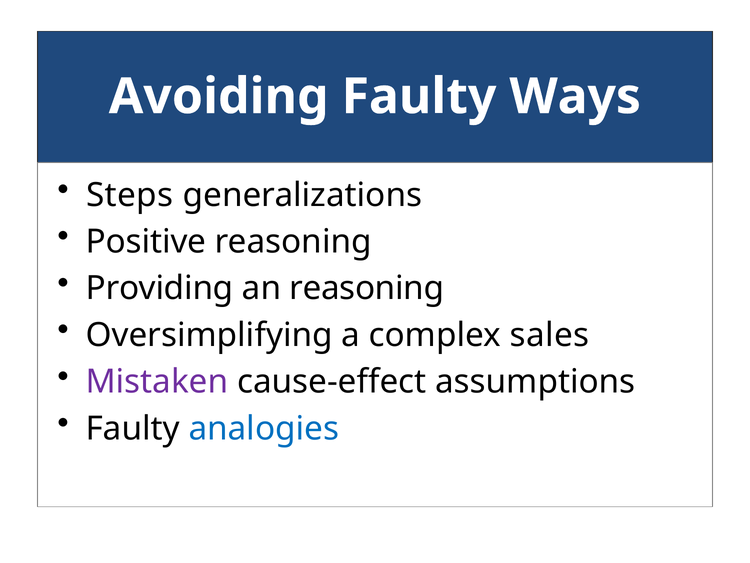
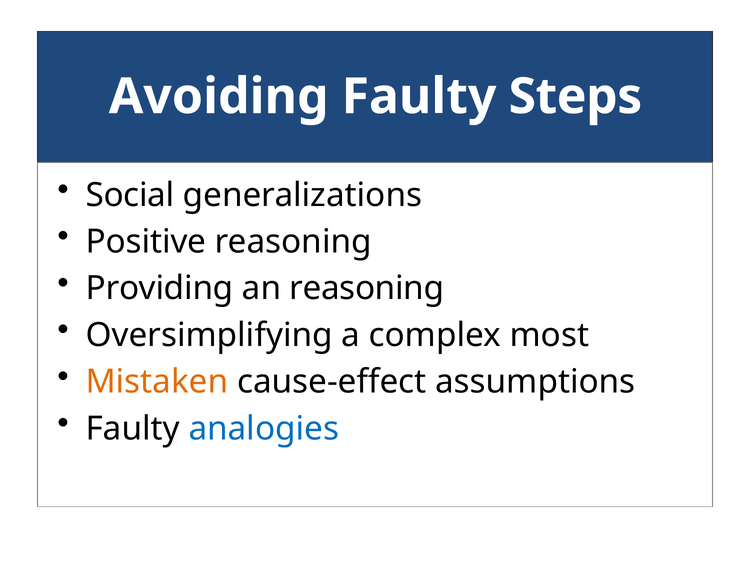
Ways: Ways -> Steps (575, 97)
Steps: Steps -> Social (130, 195)
sales: sales -> most (550, 335)
Mistaken colour: purple -> orange (157, 382)
